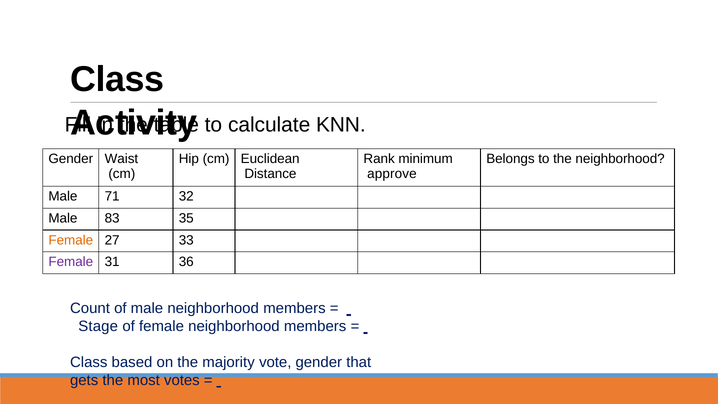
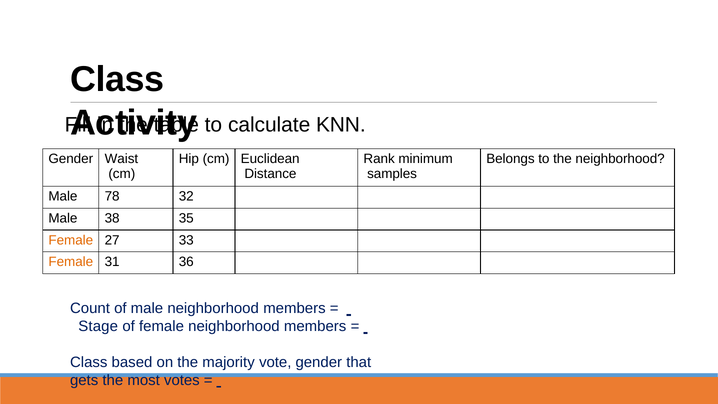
approve: approve -> samples (392, 174)
71: 71 -> 78 (112, 196)
83: 83 -> 38 (112, 218)
Female colour: purple -> orange (71, 262)
